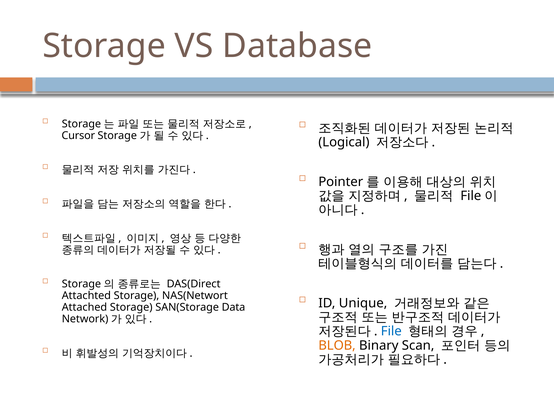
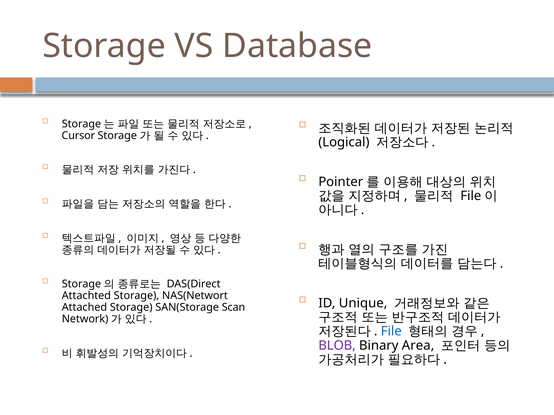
Data: Data -> Scan (233, 308)
BLOB colour: orange -> purple (337, 346)
Scan: Scan -> Area (418, 346)
